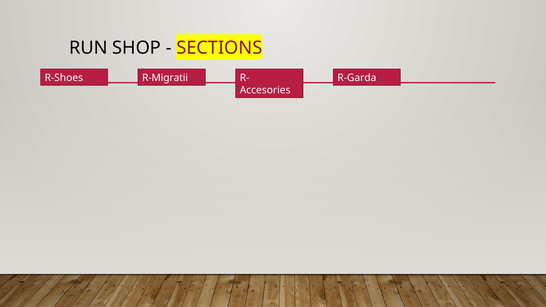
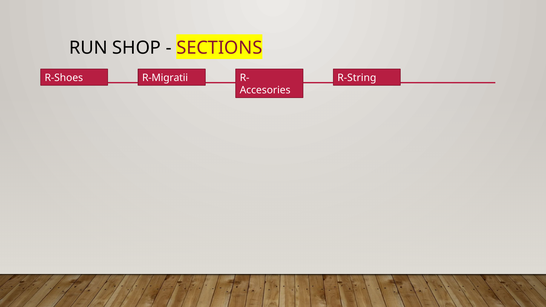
R-Garda: R-Garda -> R-String (357, 78)
